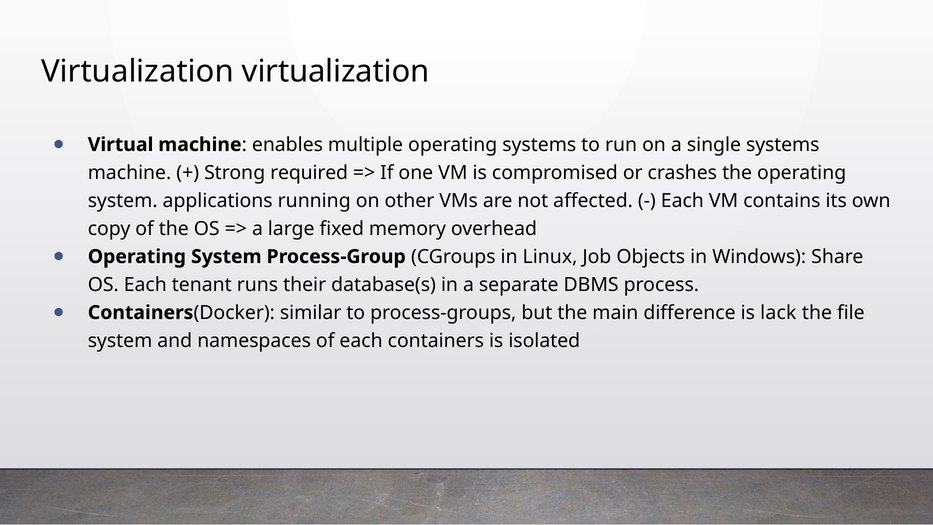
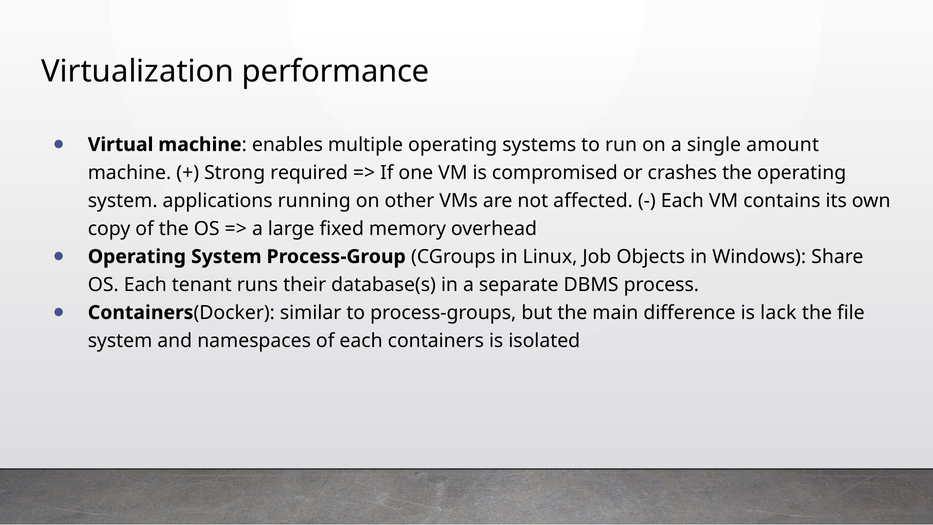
Virtualization virtualization: virtualization -> performance (336, 71)
single systems: systems -> amount (783, 145)
